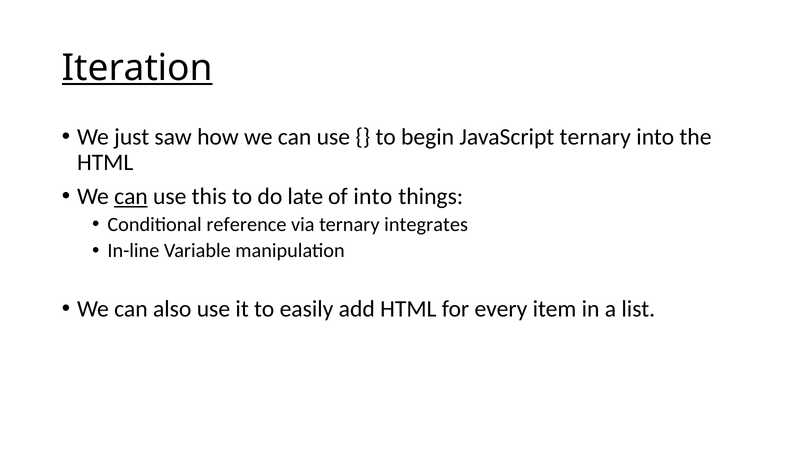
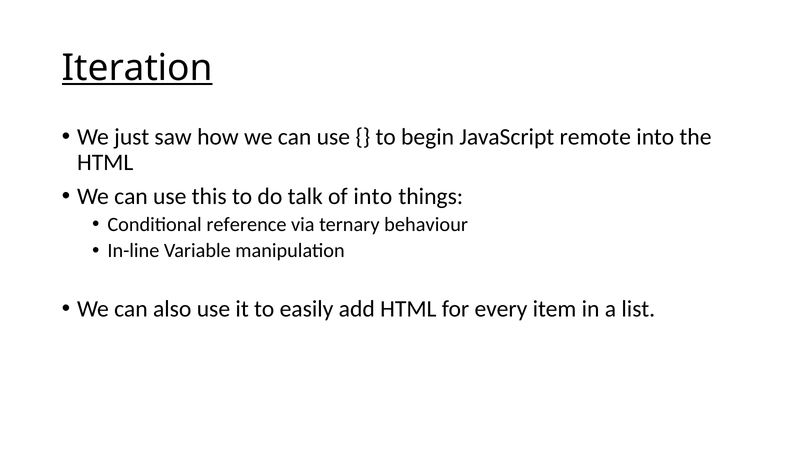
JavaScript ternary: ternary -> remote (595, 137)
can underline: present -> none (131, 197)
late: late -> talk (305, 197)
integrates: integrates -> behaviour (426, 225)
